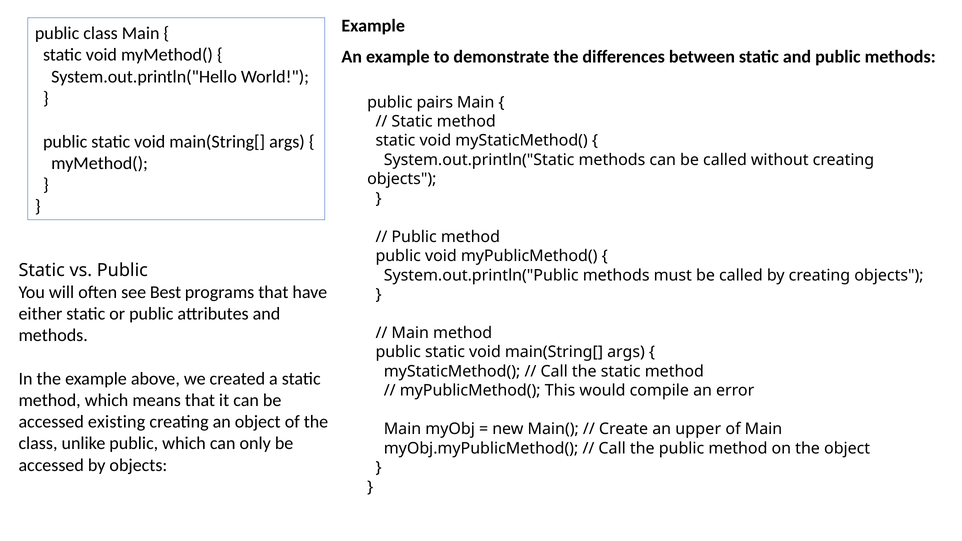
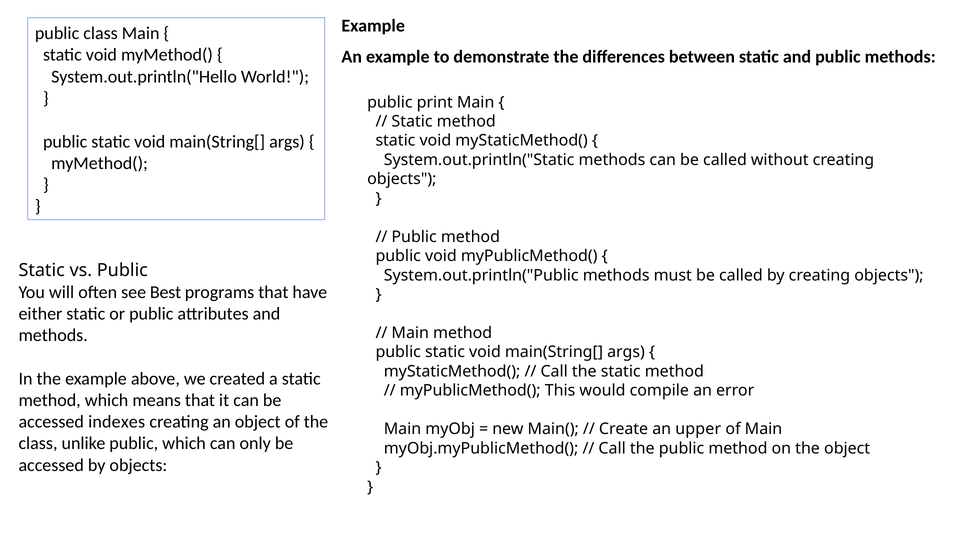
pairs: pairs -> print (435, 102)
existing: existing -> indexes (117, 422)
